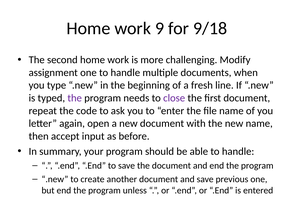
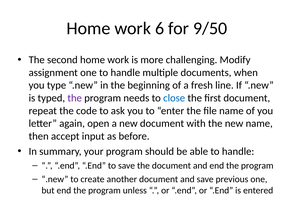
9: 9 -> 6 (160, 28)
9/18: 9/18 -> 9/50 (210, 28)
close colour: purple -> blue (174, 98)
